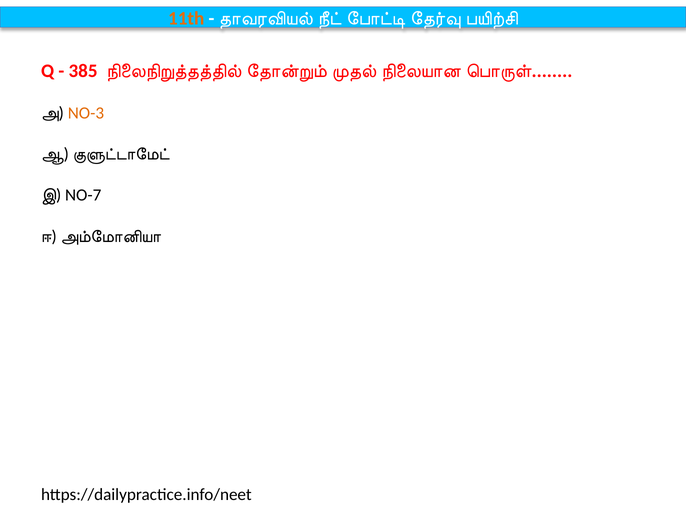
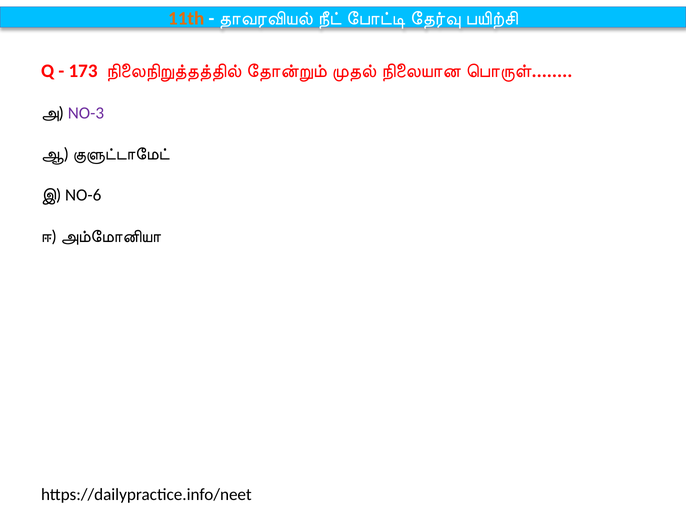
385: 385 -> 173 (83, 71)
NO-3 colour: orange -> purple (86, 113)
NO-7: NO-7 -> NO-6 (83, 196)
